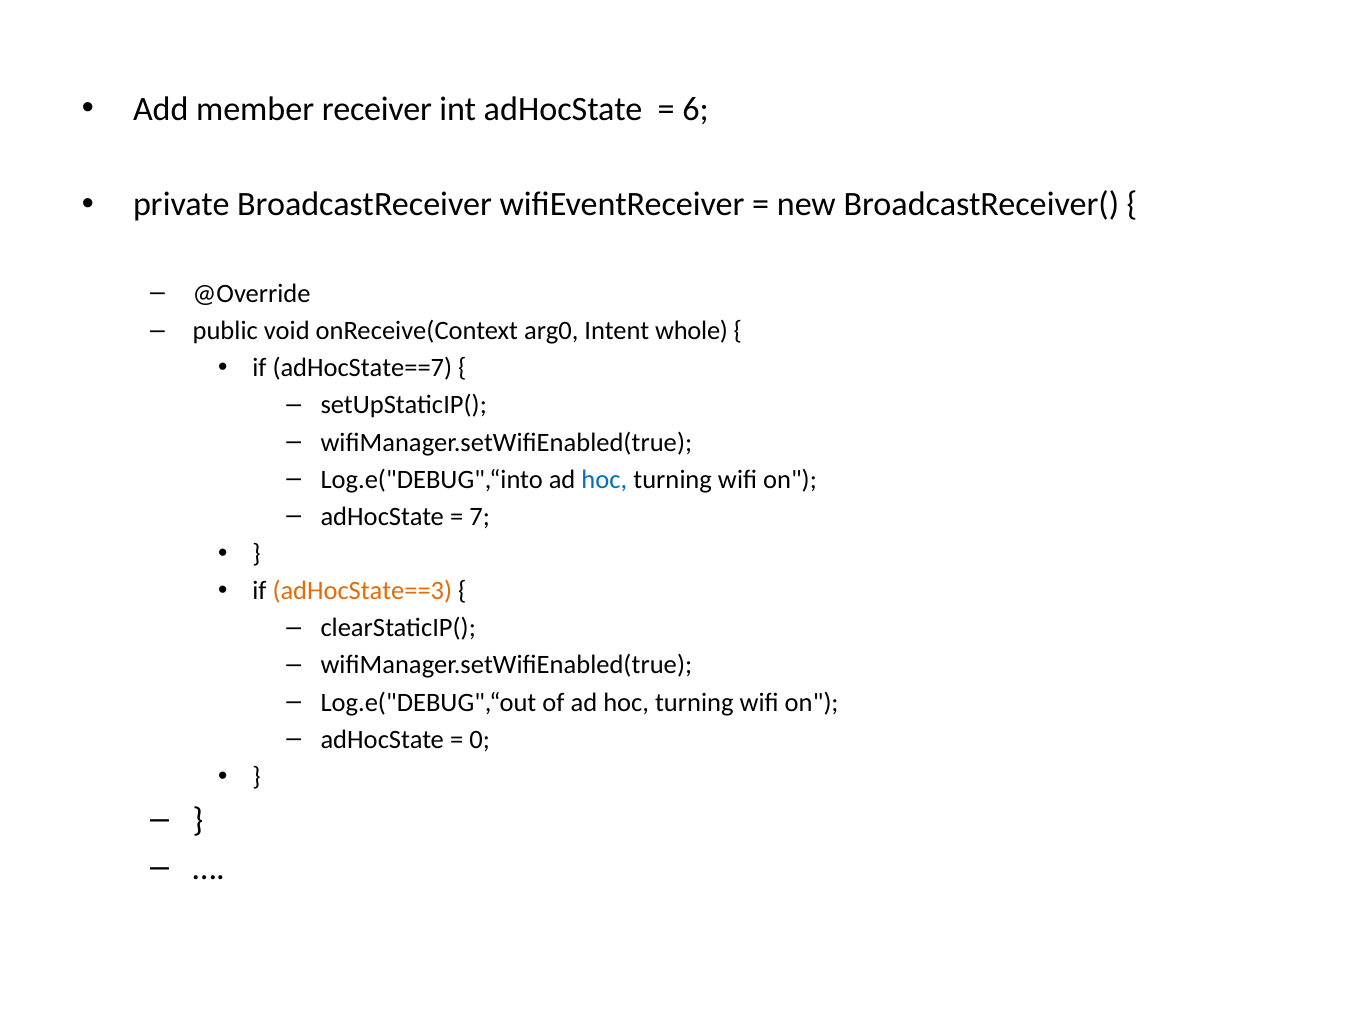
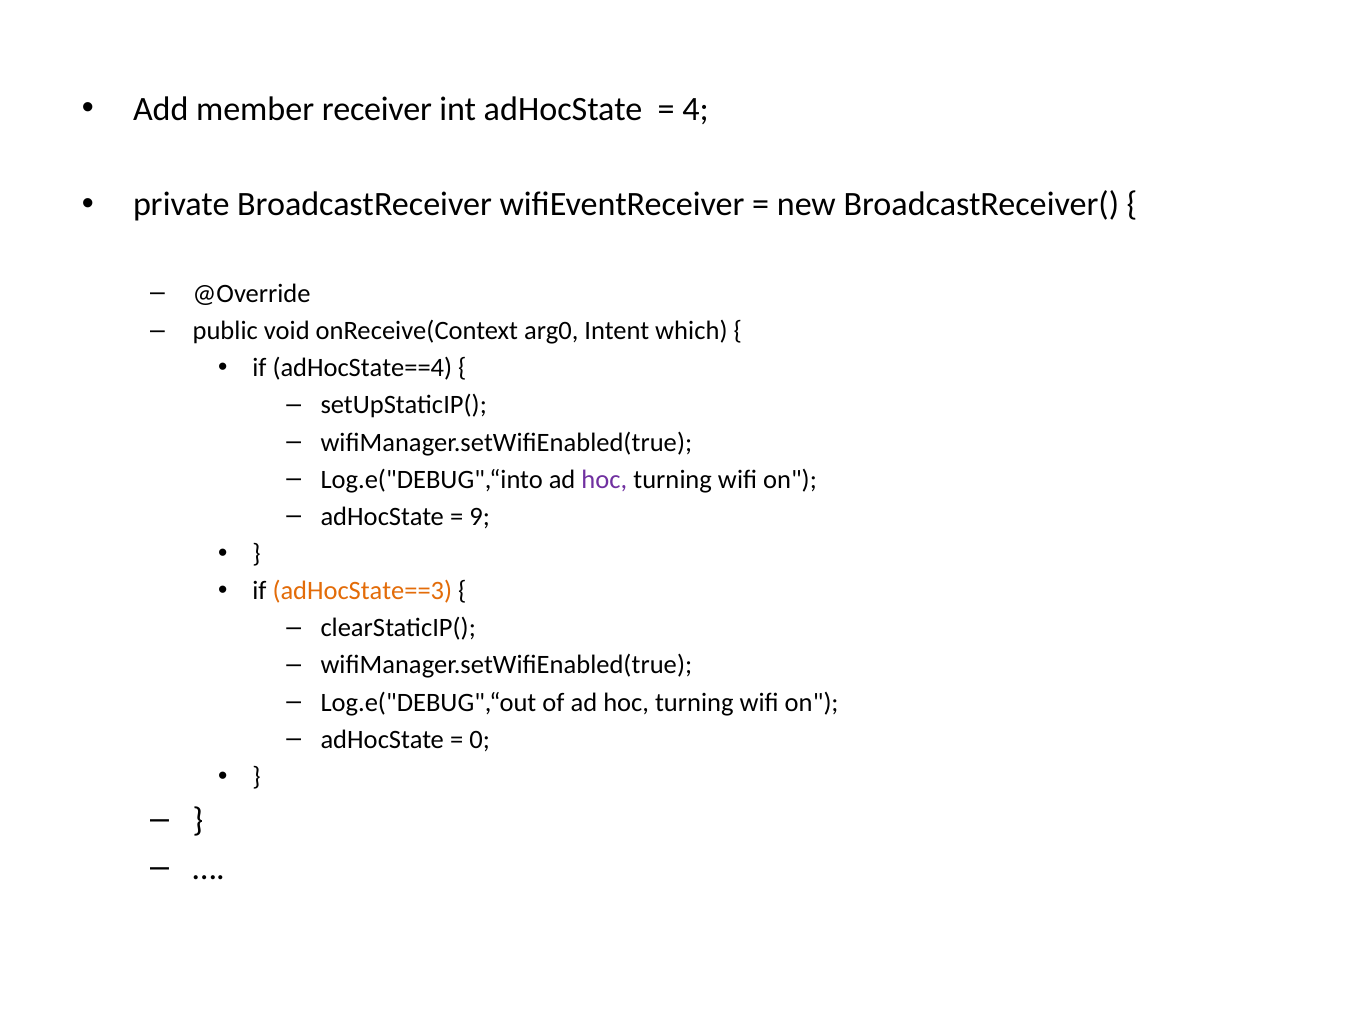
6: 6 -> 4 (696, 109)
whole: whole -> which (691, 331)
adHocState==7: adHocState==7 -> adHocState==4 (362, 368)
hoc colour: blue -> purple (604, 479)
7: 7 -> 9 (480, 517)
